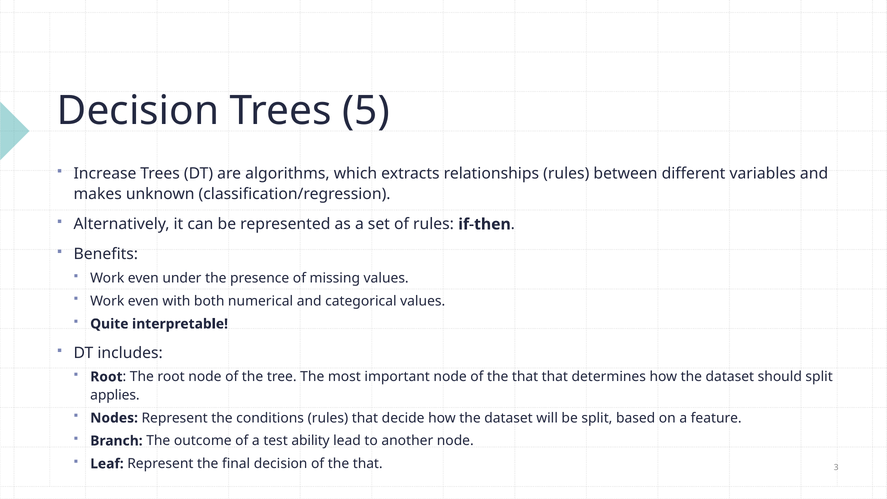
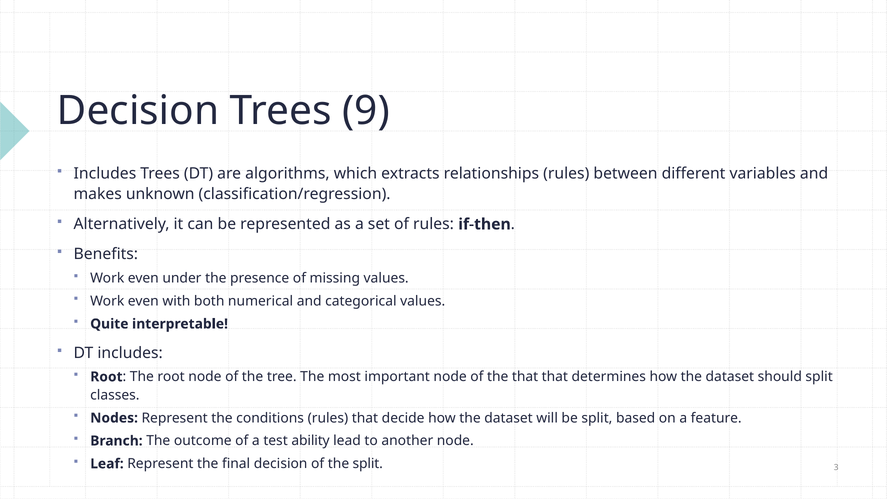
5: 5 -> 9 (366, 111)
Increase: Increase -> Includes (105, 173)
applies: applies -> classes (115, 395)
decision of the that: that -> split (368, 464)
